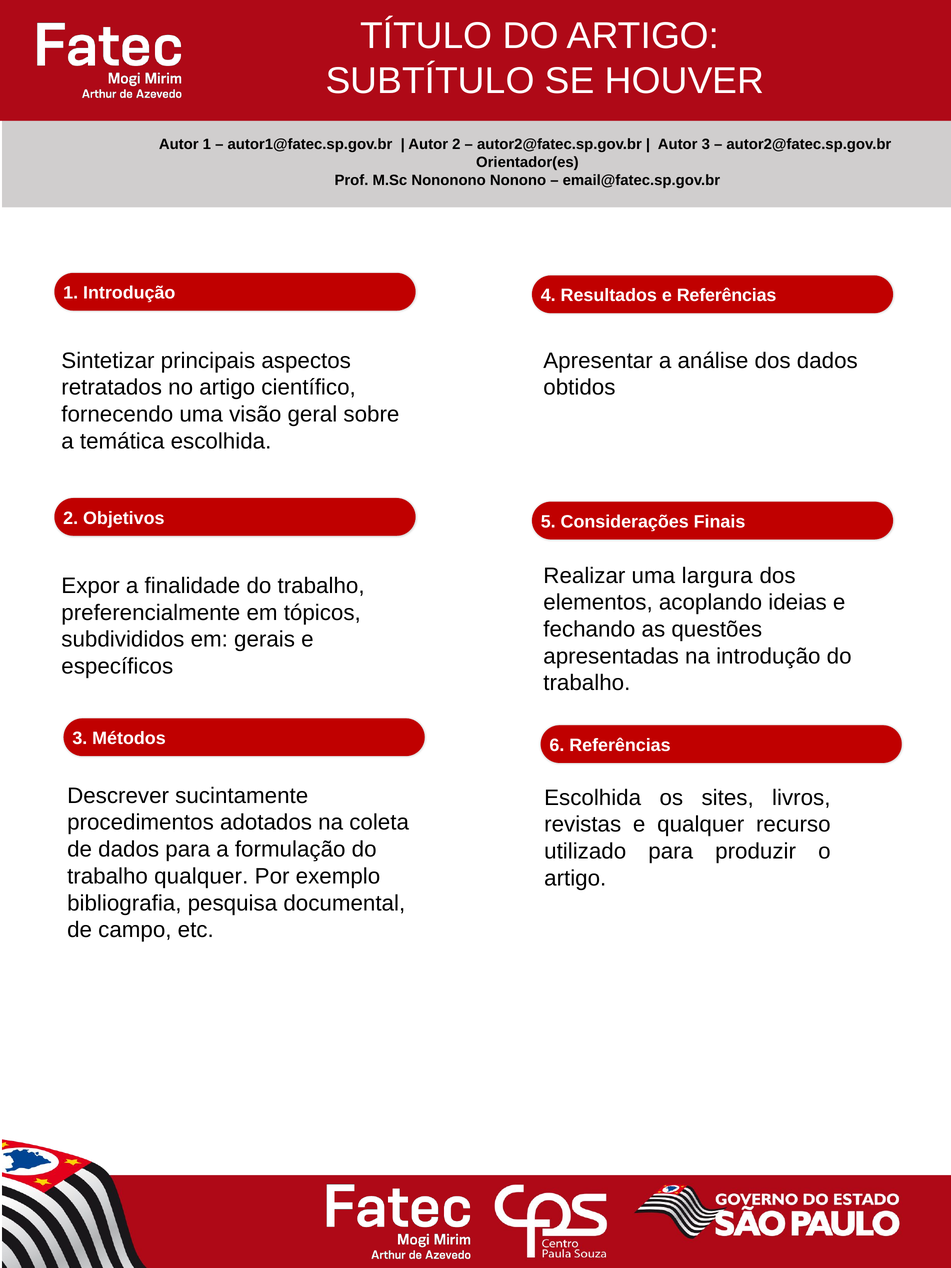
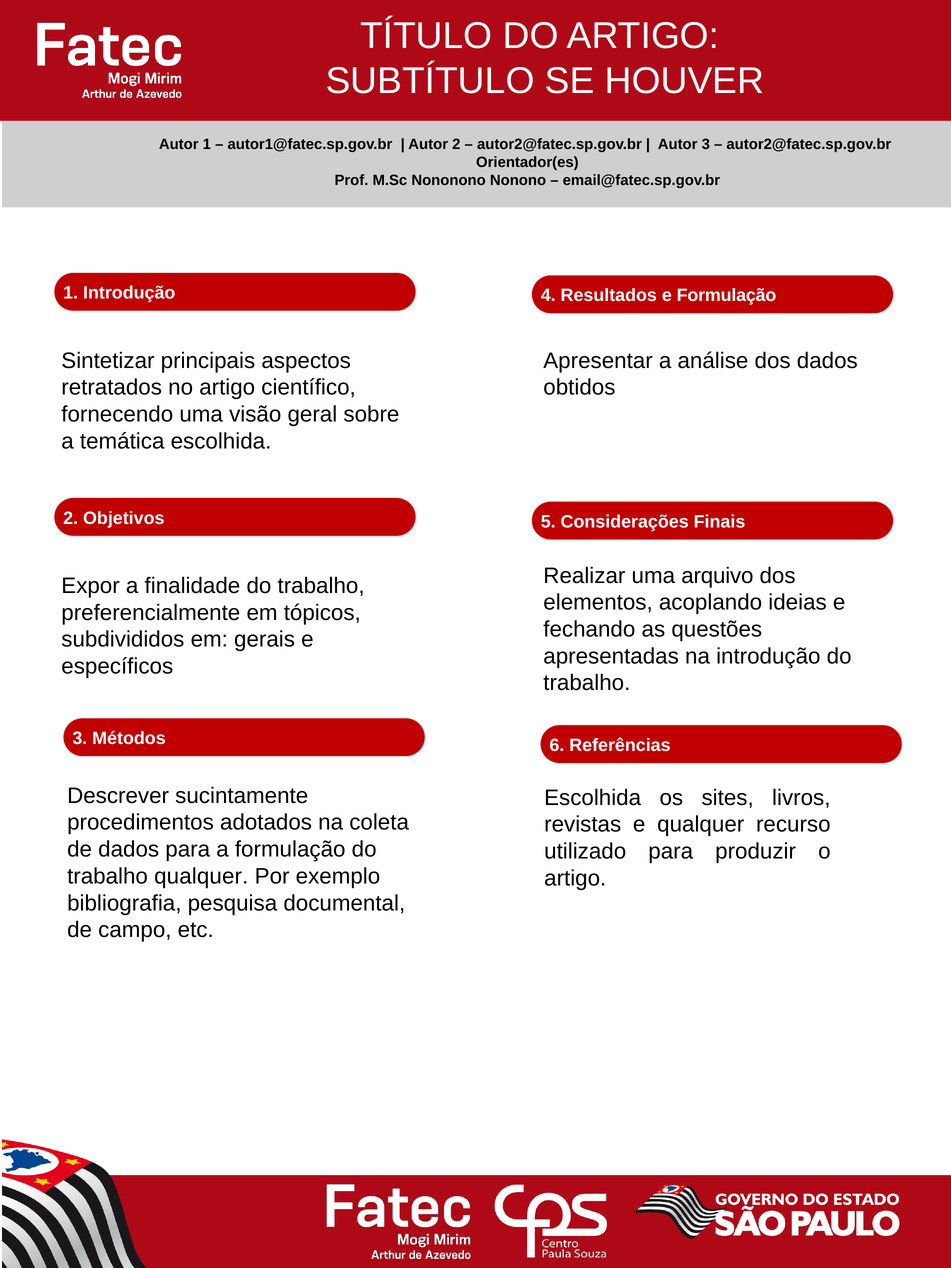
e Referências: Referências -> Formulação (727, 296)
largura: largura -> arquivo (717, 576)
